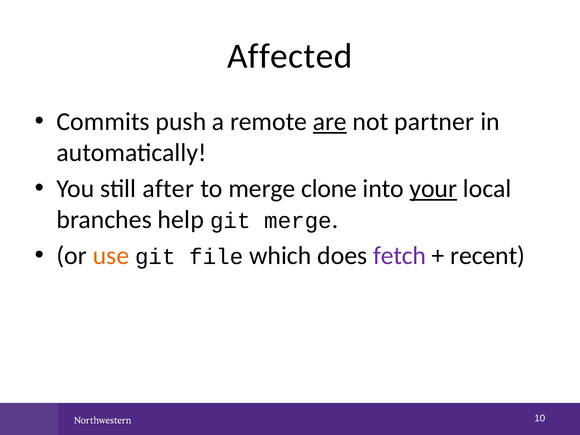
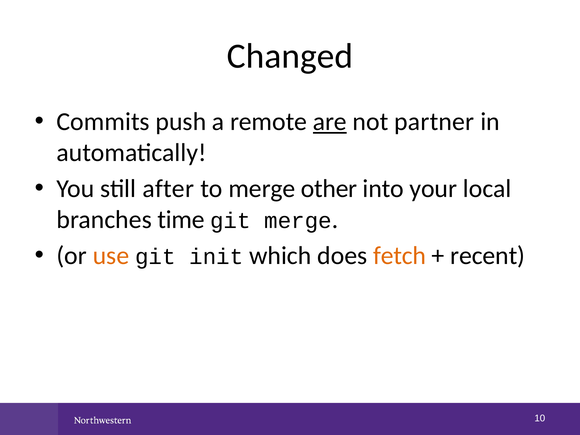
Affected: Affected -> Changed (290, 56)
clone: clone -> other (329, 189)
your underline: present -> none (433, 189)
help: help -> time (181, 220)
file: file -> init (216, 257)
fetch colour: purple -> orange (400, 256)
